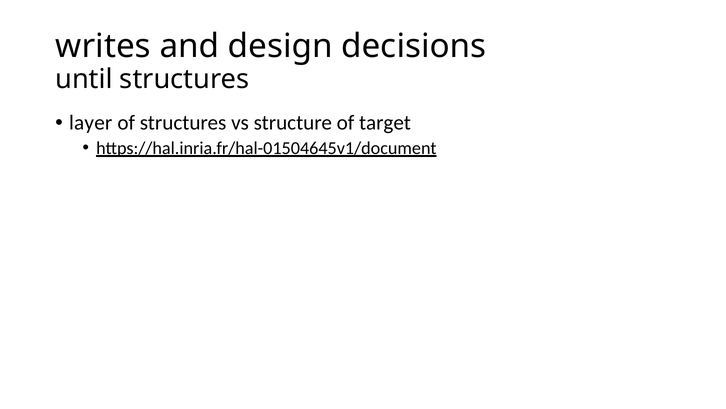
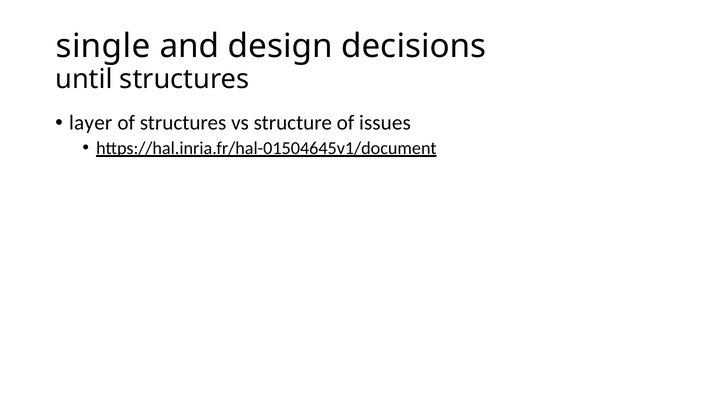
writes: writes -> single (103, 46)
target: target -> issues (385, 123)
